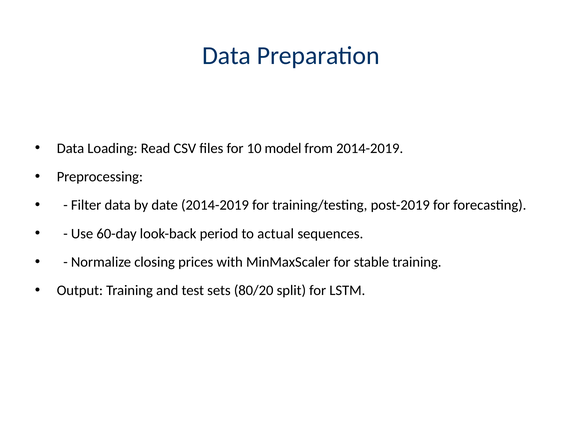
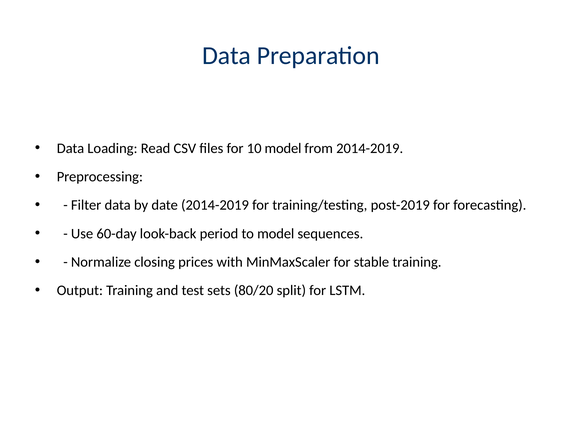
to actual: actual -> model (276, 234)
